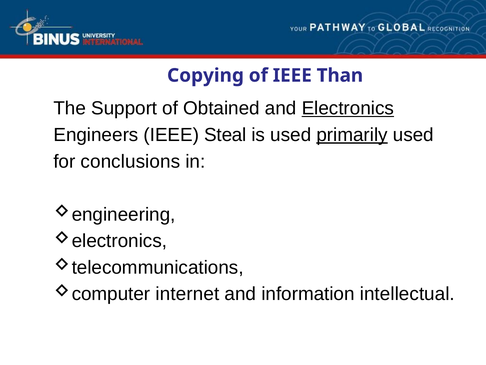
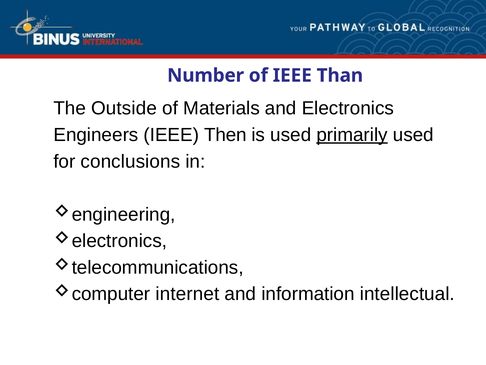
Copying: Copying -> Number (206, 75)
Support: Support -> Outside (124, 108)
Obtained: Obtained -> Materials (222, 108)
Electronics underline: present -> none (348, 108)
Steal: Steal -> Then (225, 135)
